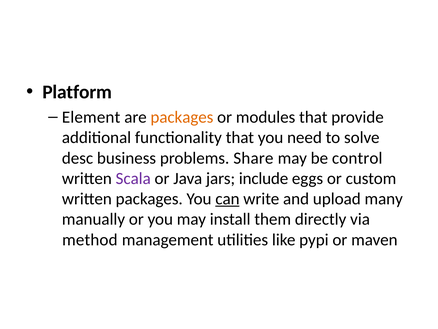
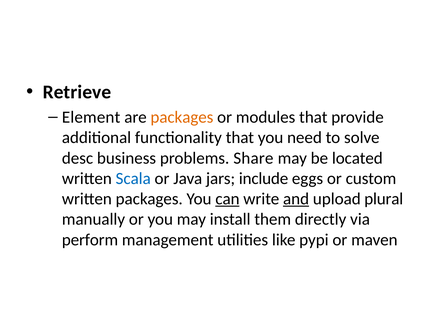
Platform: Platform -> Retrieve (77, 92)
control: control -> located (357, 158)
Scala colour: purple -> blue (133, 178)
and underline: none -> present (296, 199)
many: many -> plural (384, 199)
method: method -> perform (90, 239)
